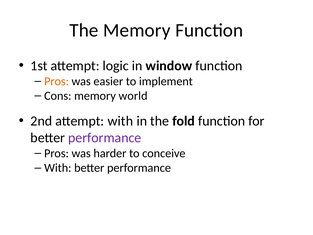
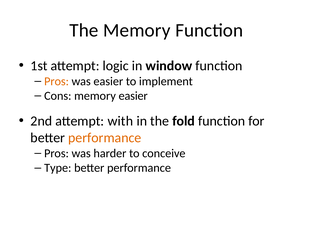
memory world: world -> easier (133, 96)
performance colour: purple -> orange (105, 138)
With: With -> Type (58, 168)
